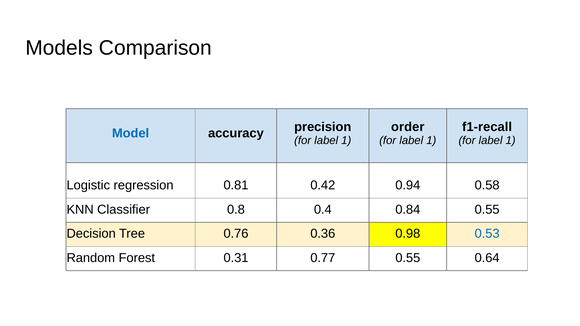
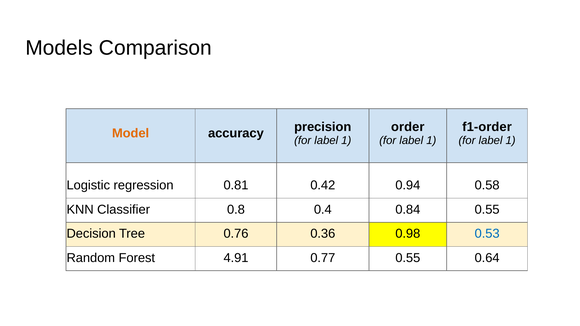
f1-recall: f1-recall -> f1-order (487, 127)
Model colour: blue -> orange (131, 133)
0.31: 0.31 -> 4.91 (236, 258)
